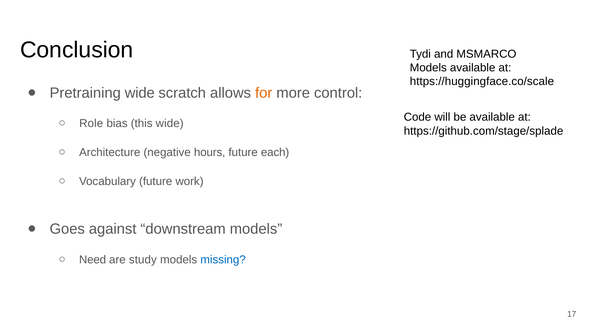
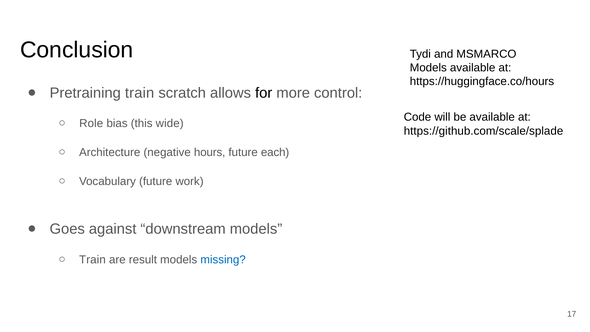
https://huggingface.co/scale: https://huggingface.co/scale -> https://huggingface.co/hours (482, 81)
Pretraining wide: wide -> train (140, 93)
for colour: orange -> black (264, 93)
https://github.com/stage/splade: https://github.com/stage/splade -> https://github.com/scale/splade (484, 131)
Need: Need -> Train (92, 259)
study: study -> result (143, 259)
